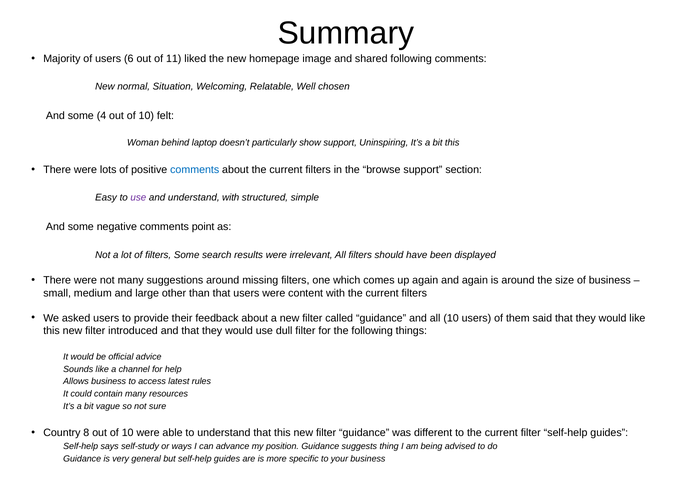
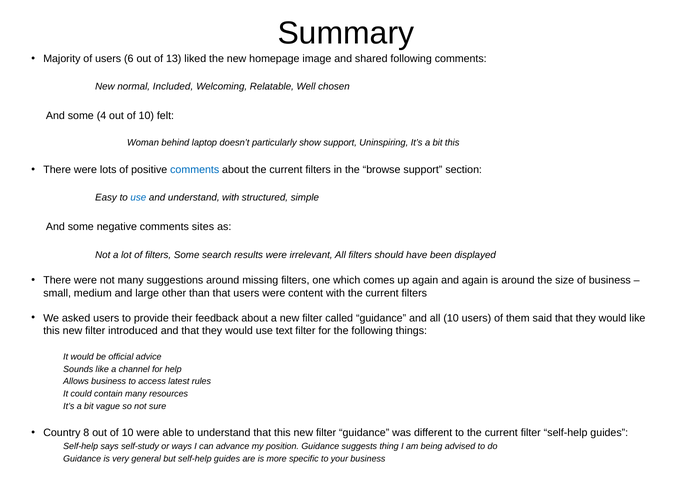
11: 11 -> 13 (174, 59)
Situation: Situation -> Included (173, 86)
use colour: purple -> blue (138, 198)
point: point -> sites (203, 227)
dull: dull -> text (284, 331)
